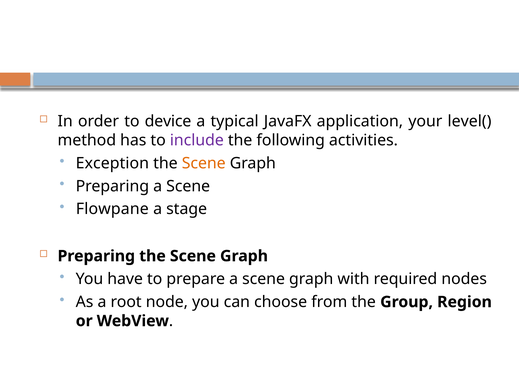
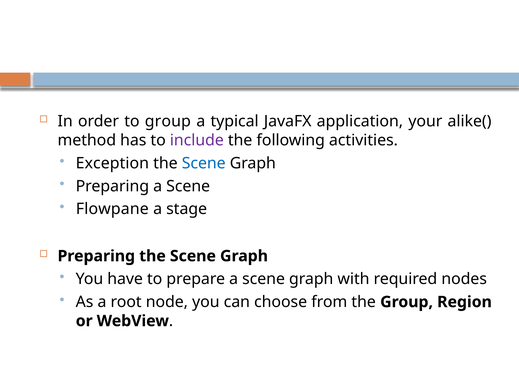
to device: device -> group (168, 121)
level(: level( -> alike( (470, 121)
Scene colour: orange -> blue (204, 163)
